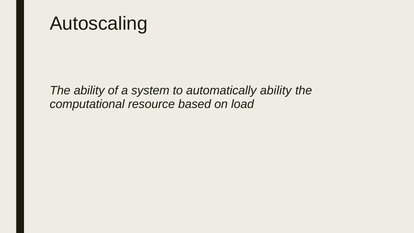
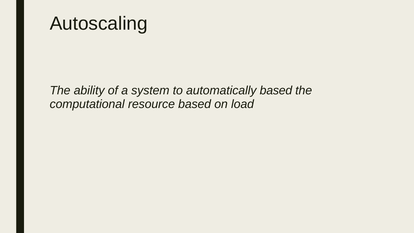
automatically ability: ability -> based (276, 90)
